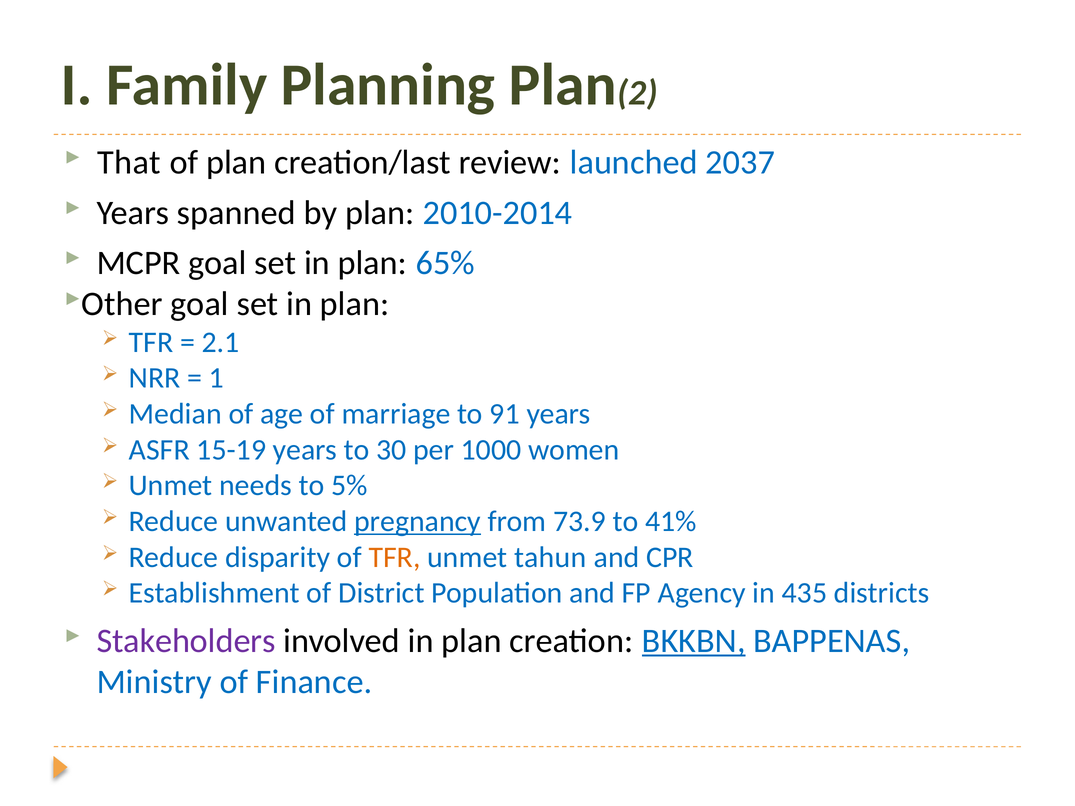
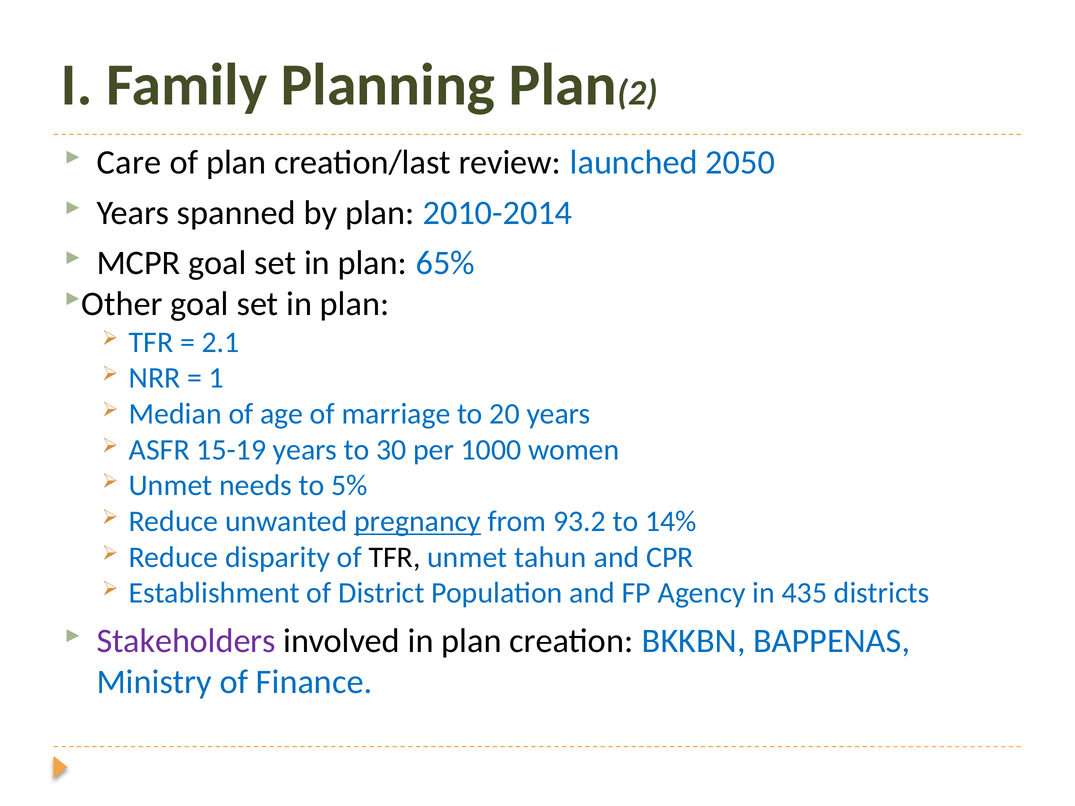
That: That -> Care (129, 163)
2037: 2037 -> 2050 (740, 163)
91: 91 -> 20 (505, 414)
73.9: 73.9 -> 93.2 (580, 522)
41%: 41% -> 14% (671, 522)
TFR colour: orange -> black (395, 557)
BKKBN underline: present -> none (694, 641)
